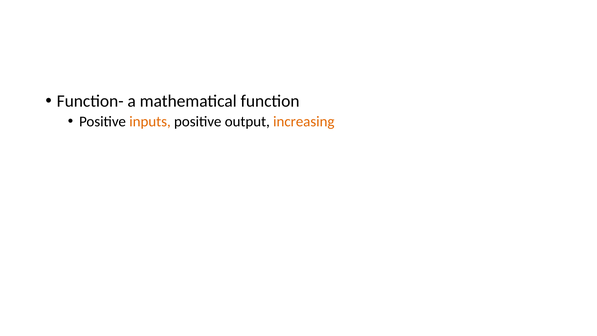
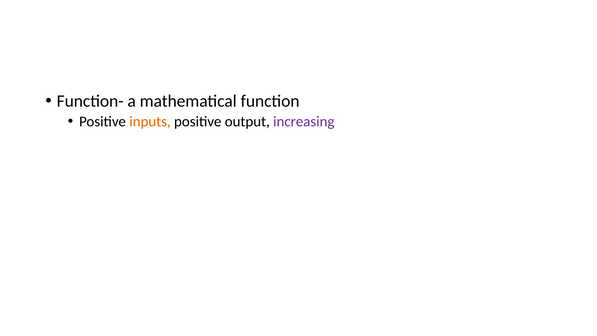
increasing colour: orange -> purple (304, 122)
